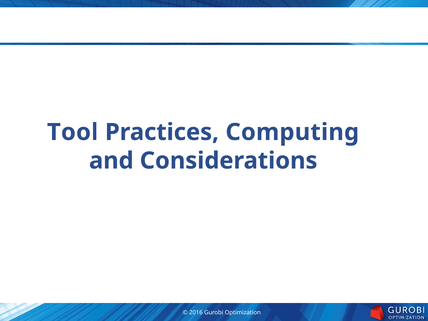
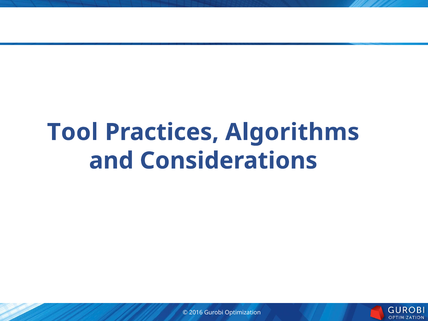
Computing: Computing -> Algorithms (292, 132)
